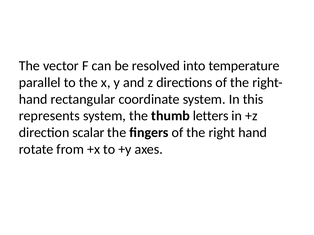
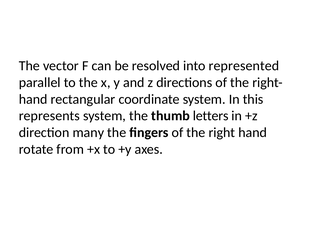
temperature: temperature -> represented (244, 66)
scalar: scalar -> many (88, 133)
